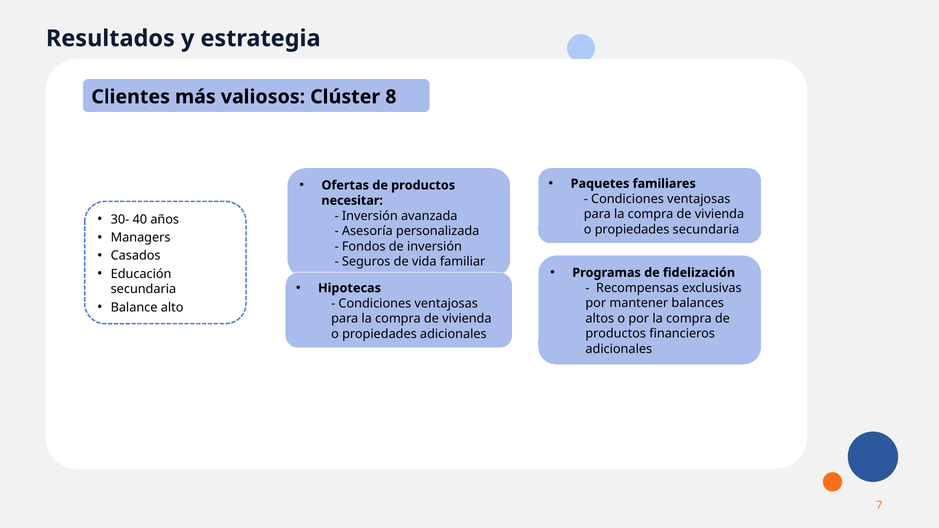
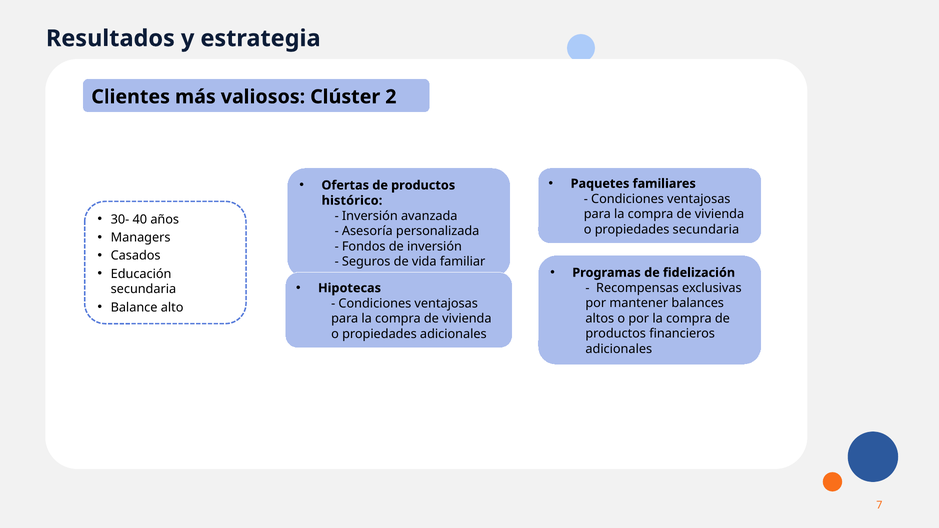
8: 8 -> 2 (391, 97)
necesitar: necesitar -> histórico (352, 201)
